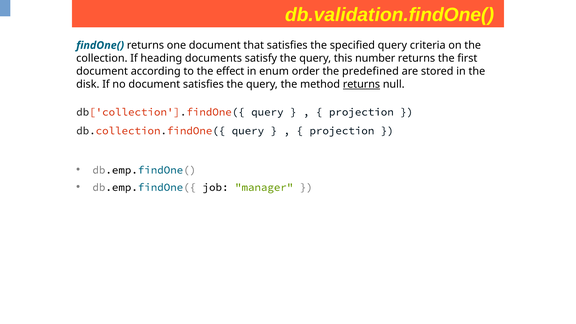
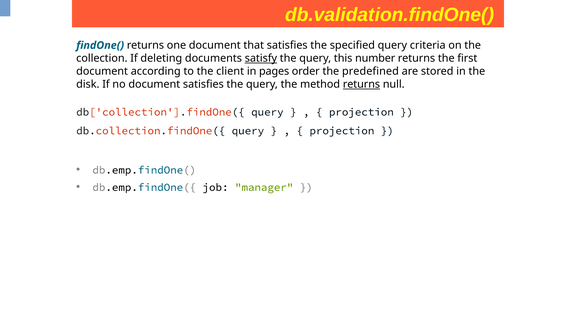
heading: heading -> deleting (161, 58)
satisfy underline: none -> present (261, 58)
effect: effect -> client (230, 71)
enum: enum -> pages (274, 71)
